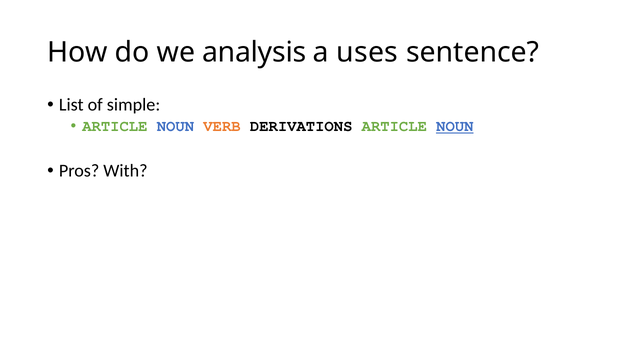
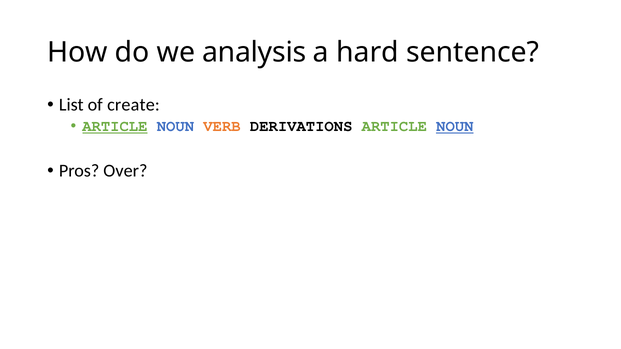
uses: uses -> hard (367, 52)
simple: simple -> create (133, 105)
ARTICLE underline: none -> present (115, 126)
With: With -> Over (125, 171)
